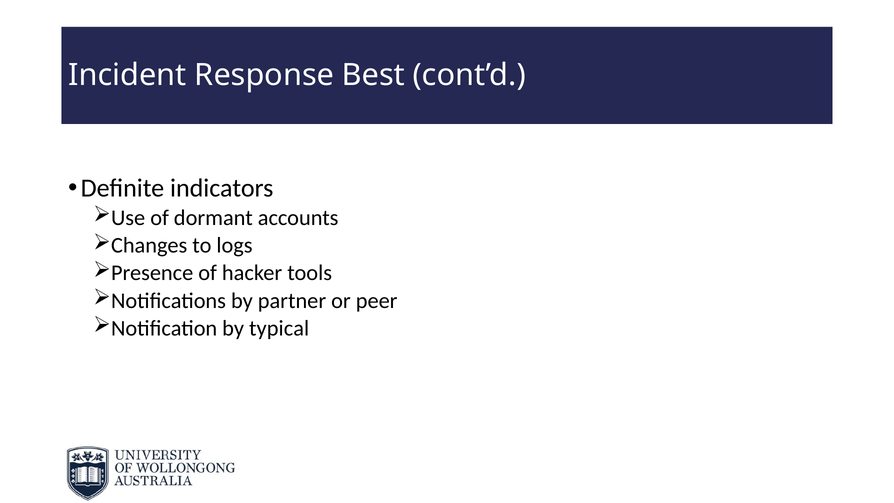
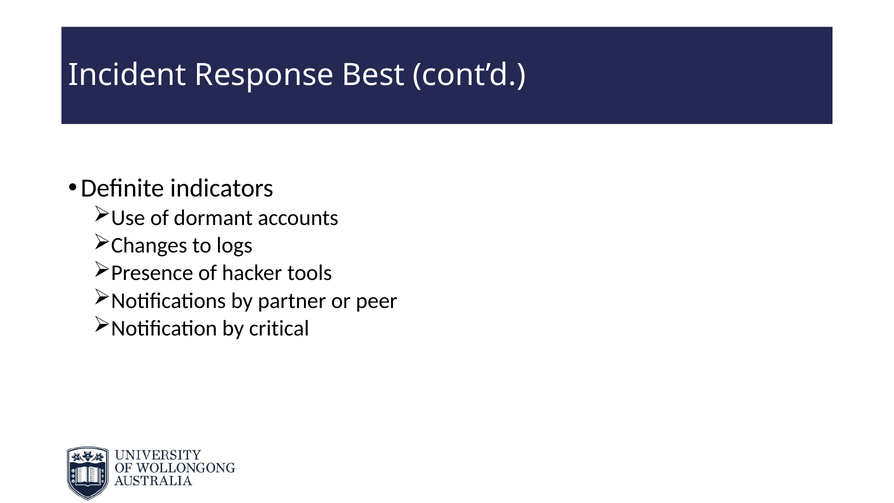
typical: typical -> critical (279, 328)
